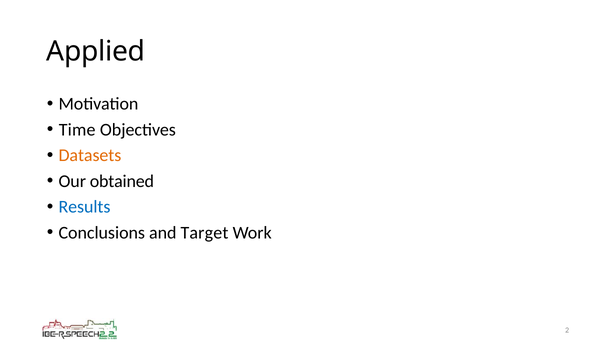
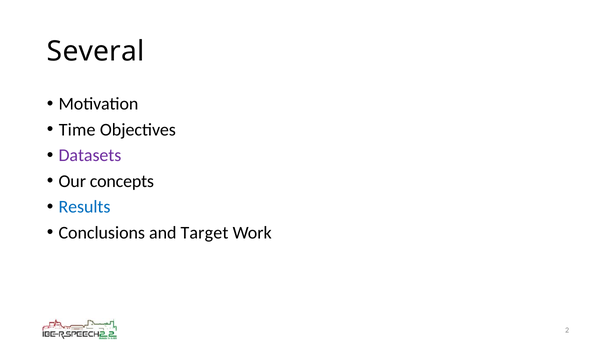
Applied: Applied -> Several (96, 52)
Datasets colour: orange -> purple (90, 156)
obtained: obtained -> concepts (122, 181)
